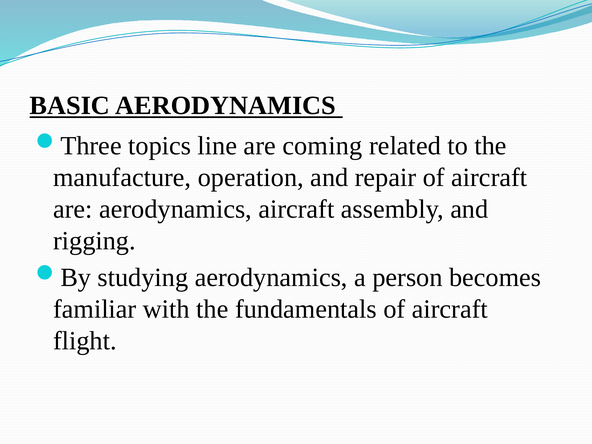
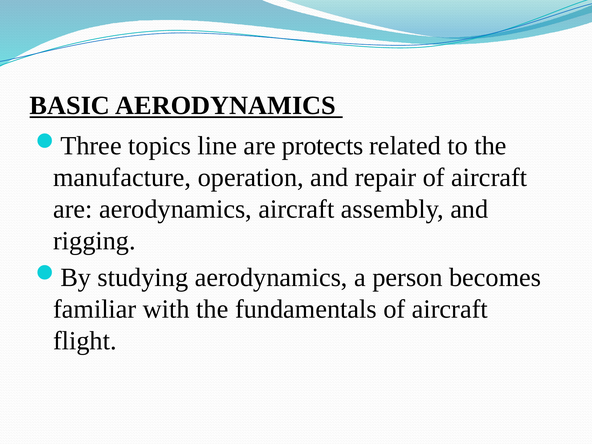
coming: coming -> protects (323, 146)
